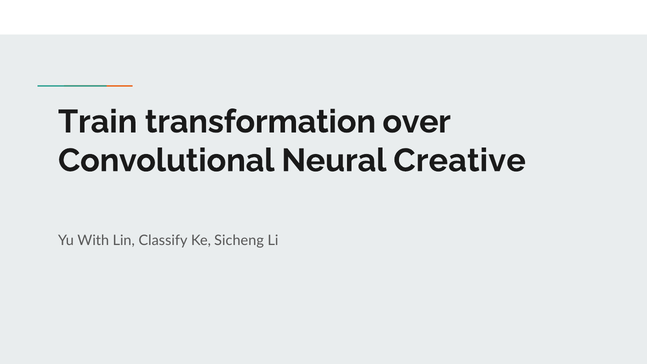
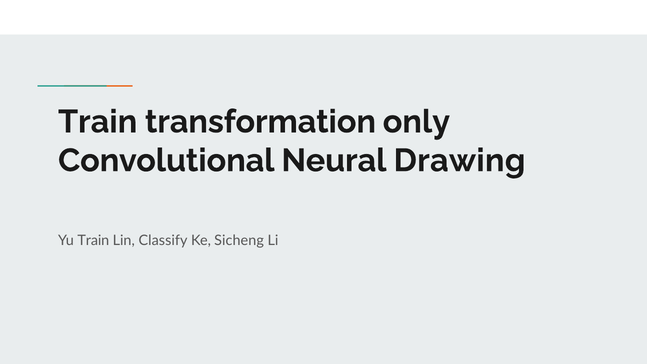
over: over -> only (416, 122)
Creative: Creative -> Drawing (460, 161)
Yu With: With -> Train (93, 241)
